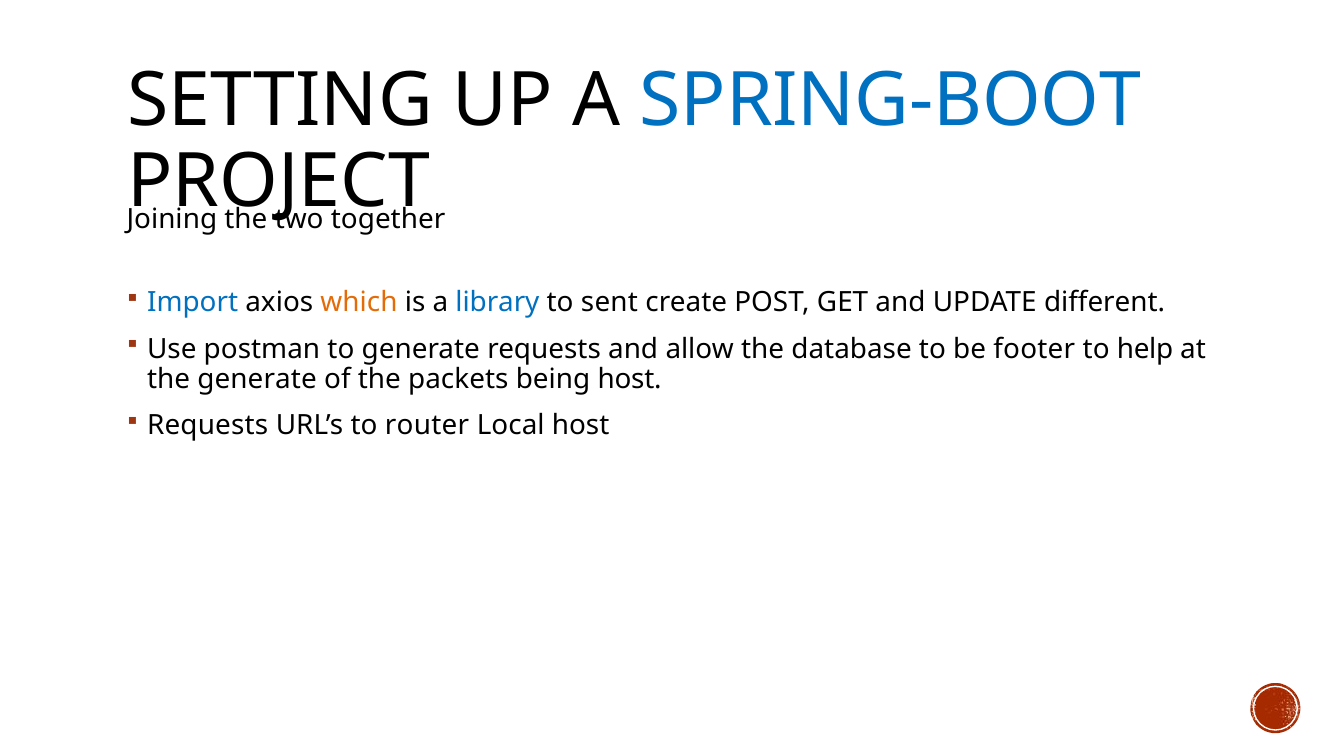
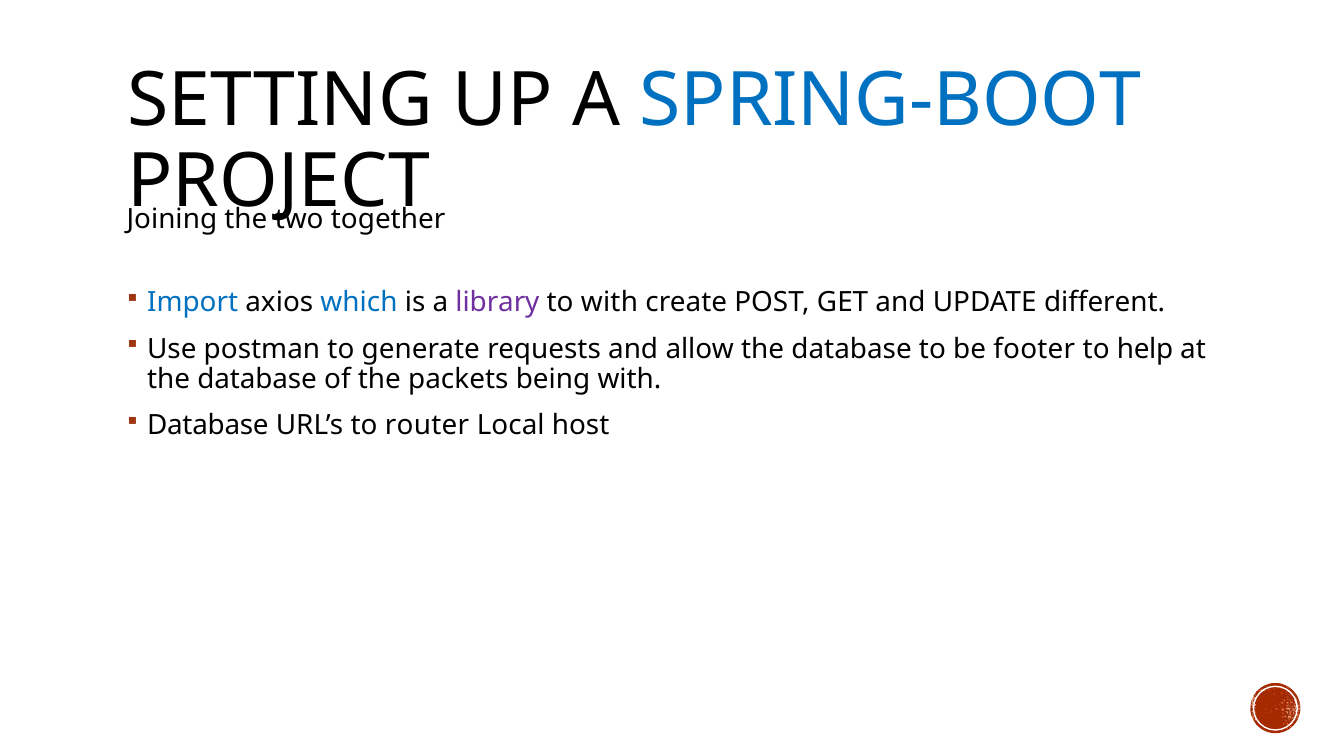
which colour: orange -> blue (359, 302)
library colour: blue -> purple (497, 302)
to sent: sent -> with (609, 302)
generate: generate -> database (257, 379)
being host: host -> with (629, 379)
Requests: Requests -> Database (208, 426)
